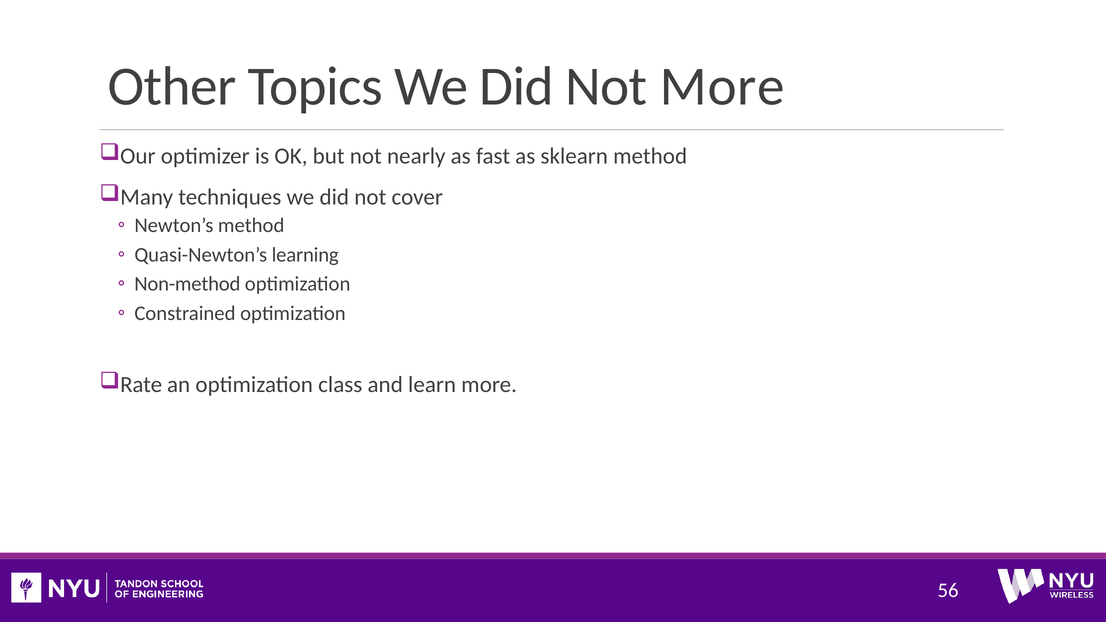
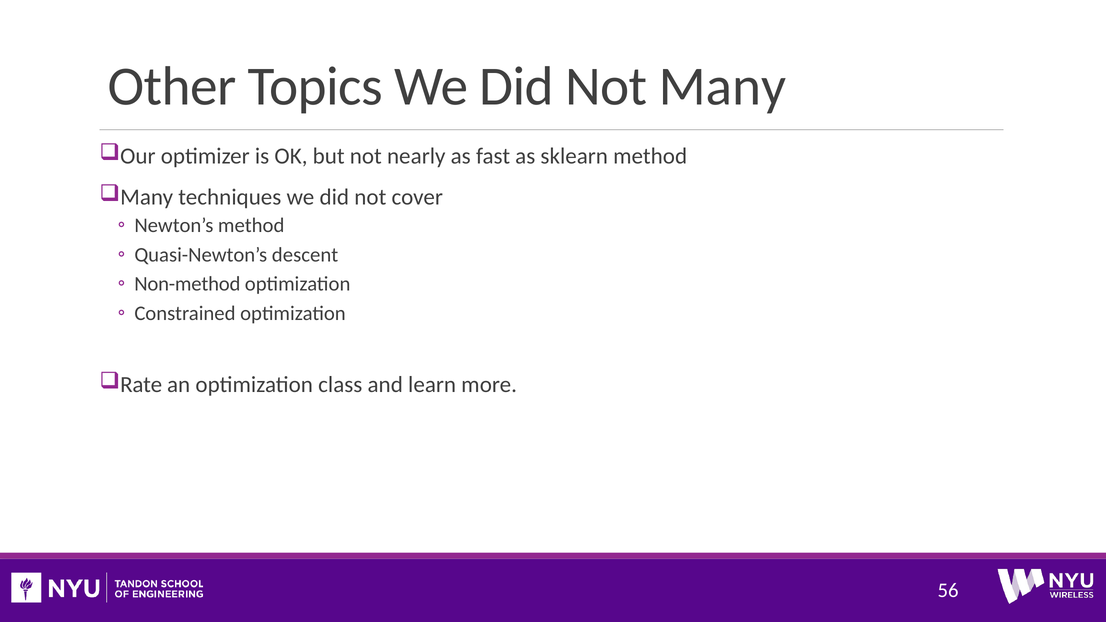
Not More: More -> Many (722, 87)
learning: learning -> descent (305, 255)
